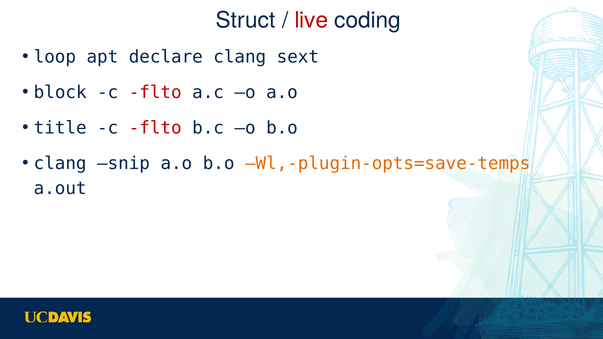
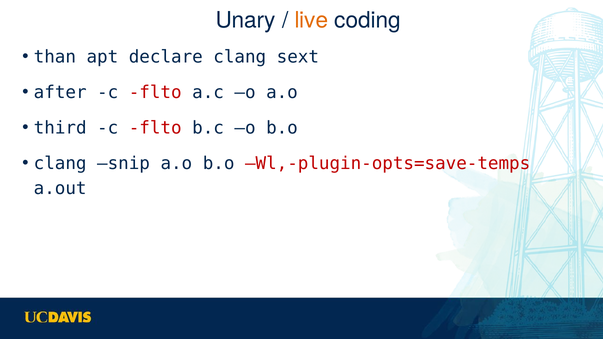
Struct: Struct -> Unary (246, 20)
live colour: red -> orange (311, 20)
loop: loop -> than (55, 57)
block: block -> after (60, 92)
title: title -> third (60, 128)
Wl,-plugin-opts=save-temps colour: orange -> red (388, 163)
